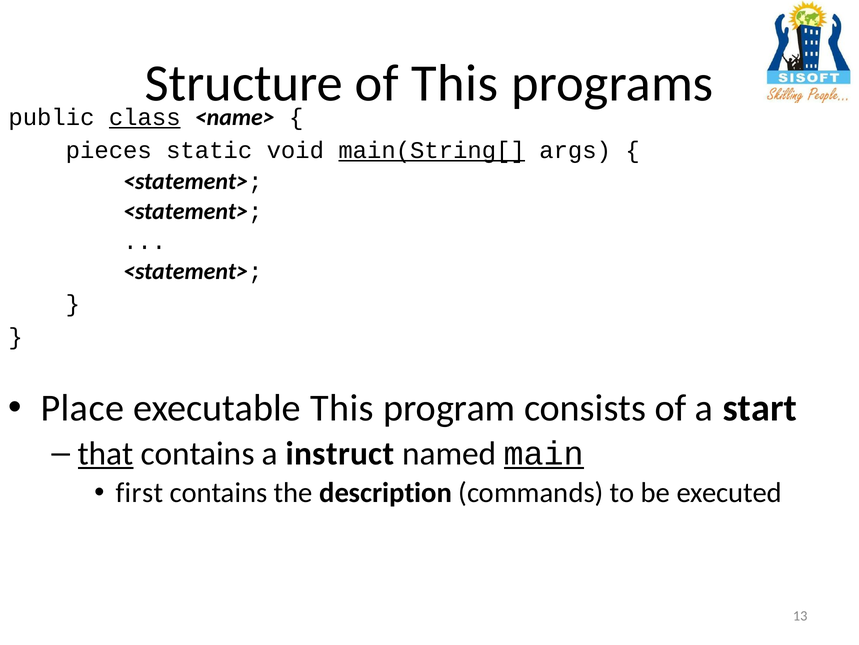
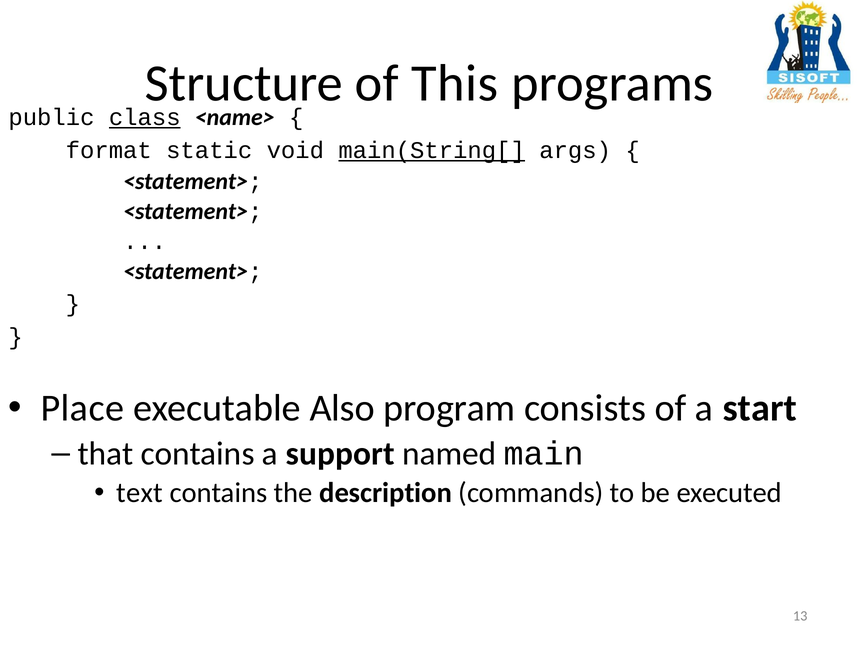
pieces: pieces -> format (109, 150)
executable This: This -> Also (342, 408)
that underline: present -> none (106, 453)
instruct: instruct -> support (340, 453)
main underline: present -> none (544, 453)
first: first -> text (140, 492)
